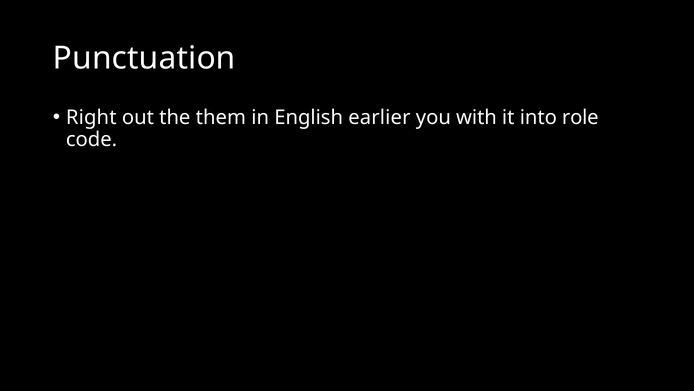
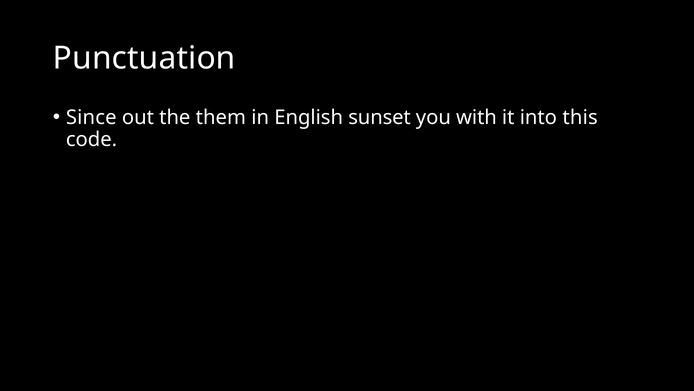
Right: Right -> Since (91, 117)
earlier: earlier -> sunset (380, 117)
role: role -> this (580, 117)
